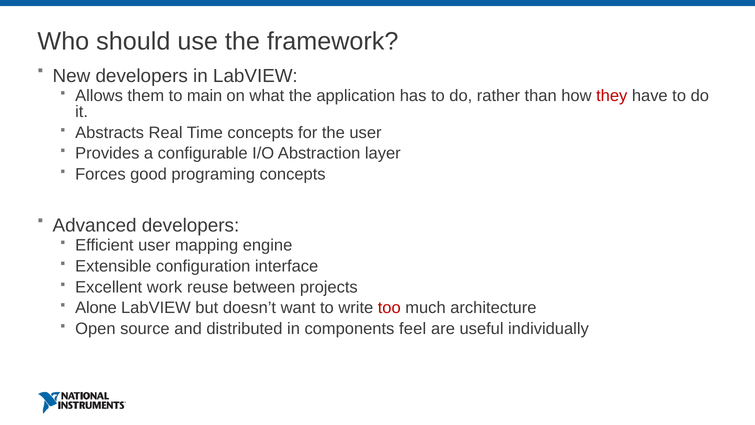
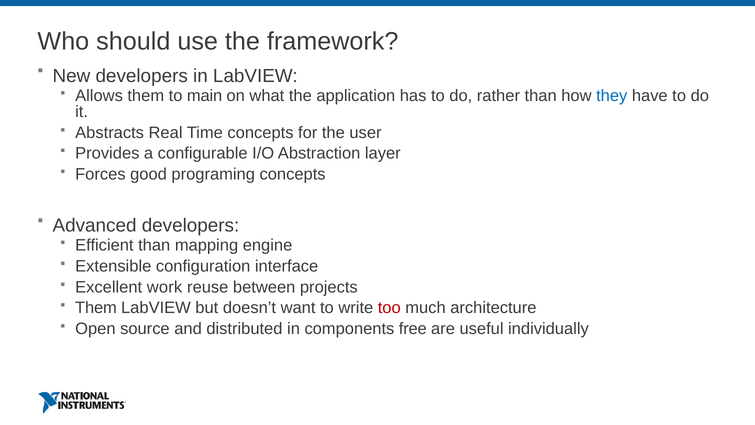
they colour: red -> blue (612, 96)
Efficient user: user -> than (154, 245)
Alone: Alone -> Them (96, 308)
feel: feel -> free (413, 328)
